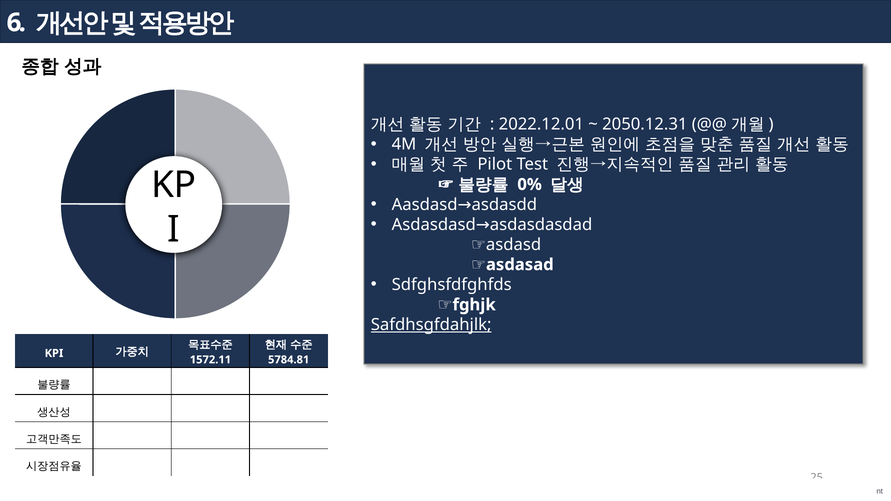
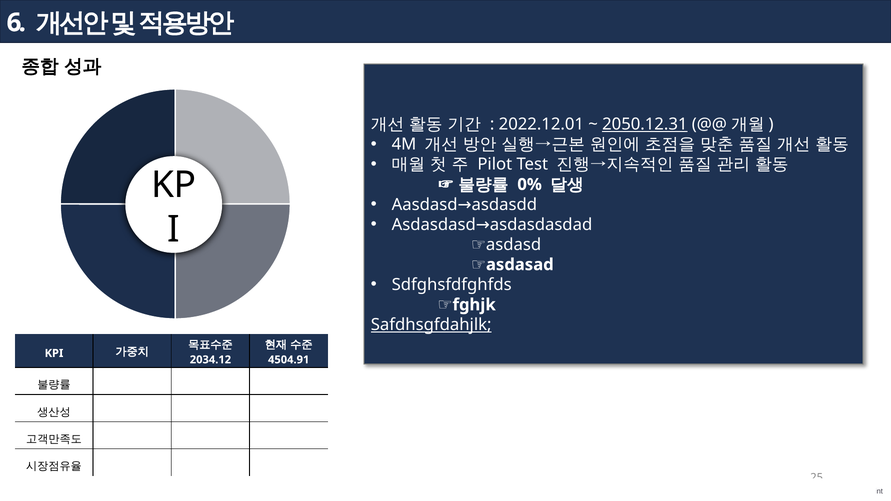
2050.12.31 underline: none -> present (645, 124)
1572.11: 1572.11 -> 2034.12 (210, 360)
5784.81: 5784.81 -> 4504.91 (289, 360)
